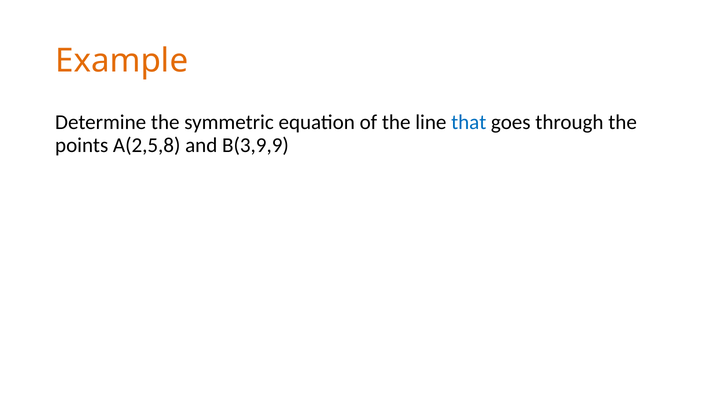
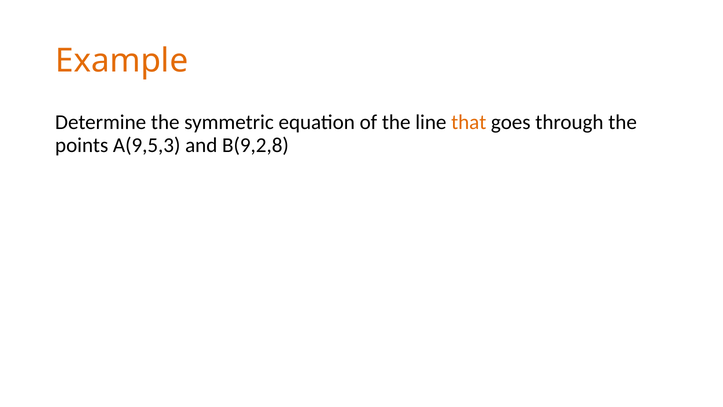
that colour: blue -> orange (469, 122)
A(2,5,8: A(2,5,8 -> A(9,5,3 (147, 145)
B(3,9,9: B(3,9,9 -> B(9,2,8 (255, 145)
